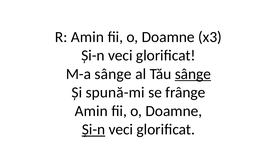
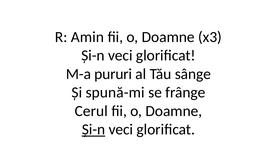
M-a sânge: sânge -> pururi (113, 74)
sânge underline: present -> none (193, 74)
Amin: Amin -> Cerul (91, 111)
